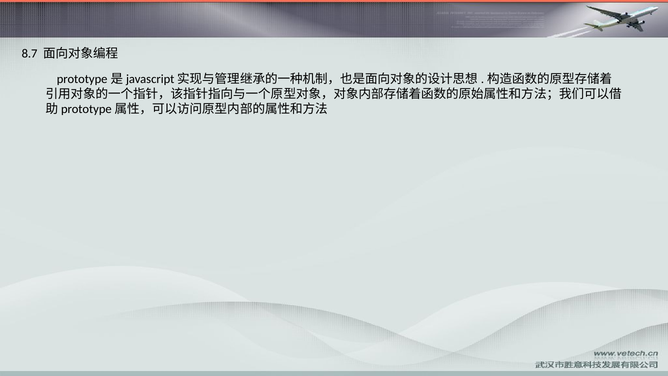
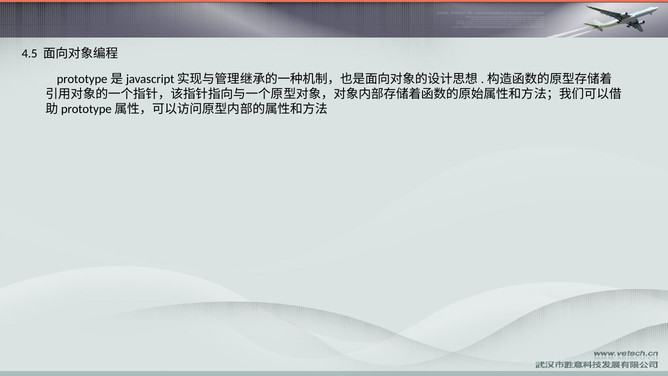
8.7: 8.7 -> 4.5 (30, 53)
